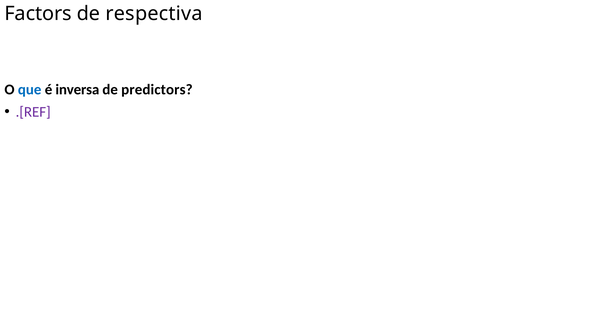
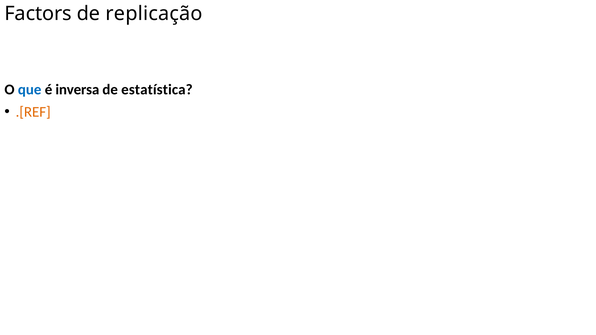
respectiva: respectiva -> replicação (154, 14)
predictors: predictors -> estatística (157, 90)
.[REF colour: purple -> orange (33, 112)
